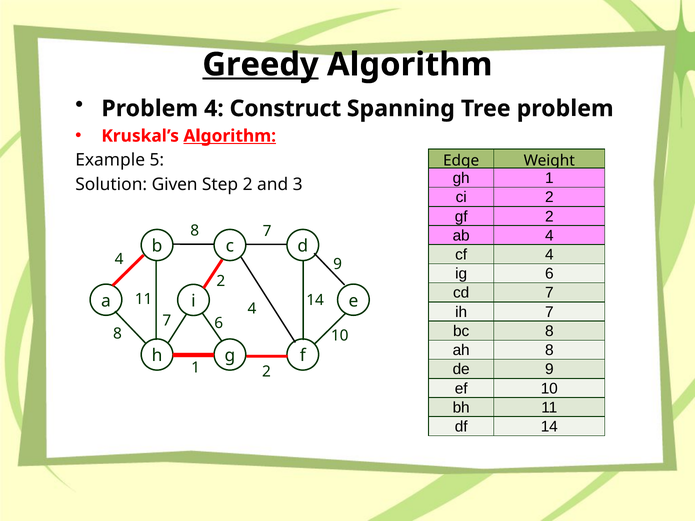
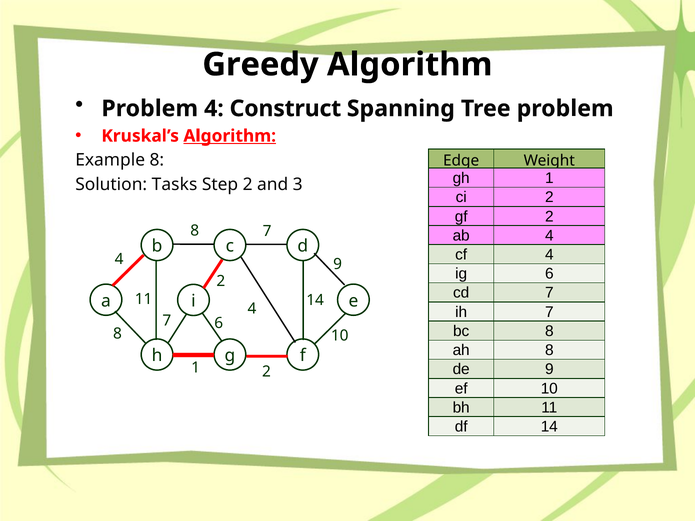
Greedy underline: present -> none (260, 65)
Example 5: 5 -> 8 (157, 160)
Given: Given -> Tasks (175, 185)
